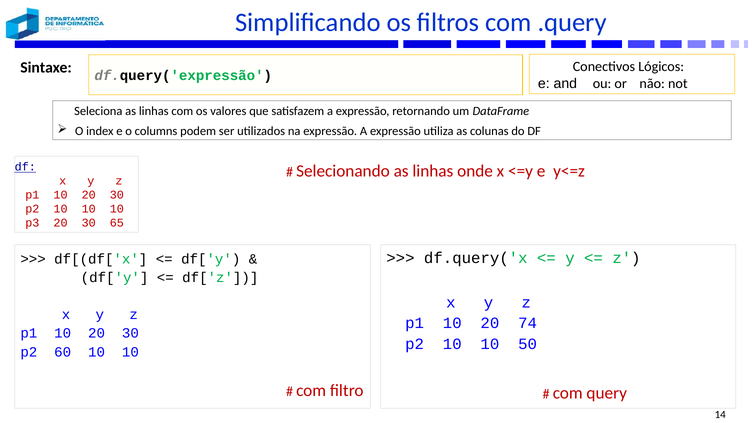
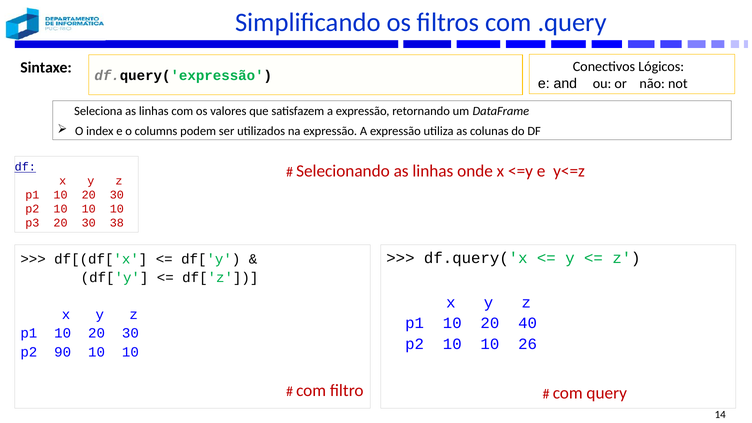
65: 65 -> 38 (117, 223)
74: 74 -> 40 (528, 323)
50: 50 -> 26 (528, 344)
60: 60 -> 90 (63, 352)
